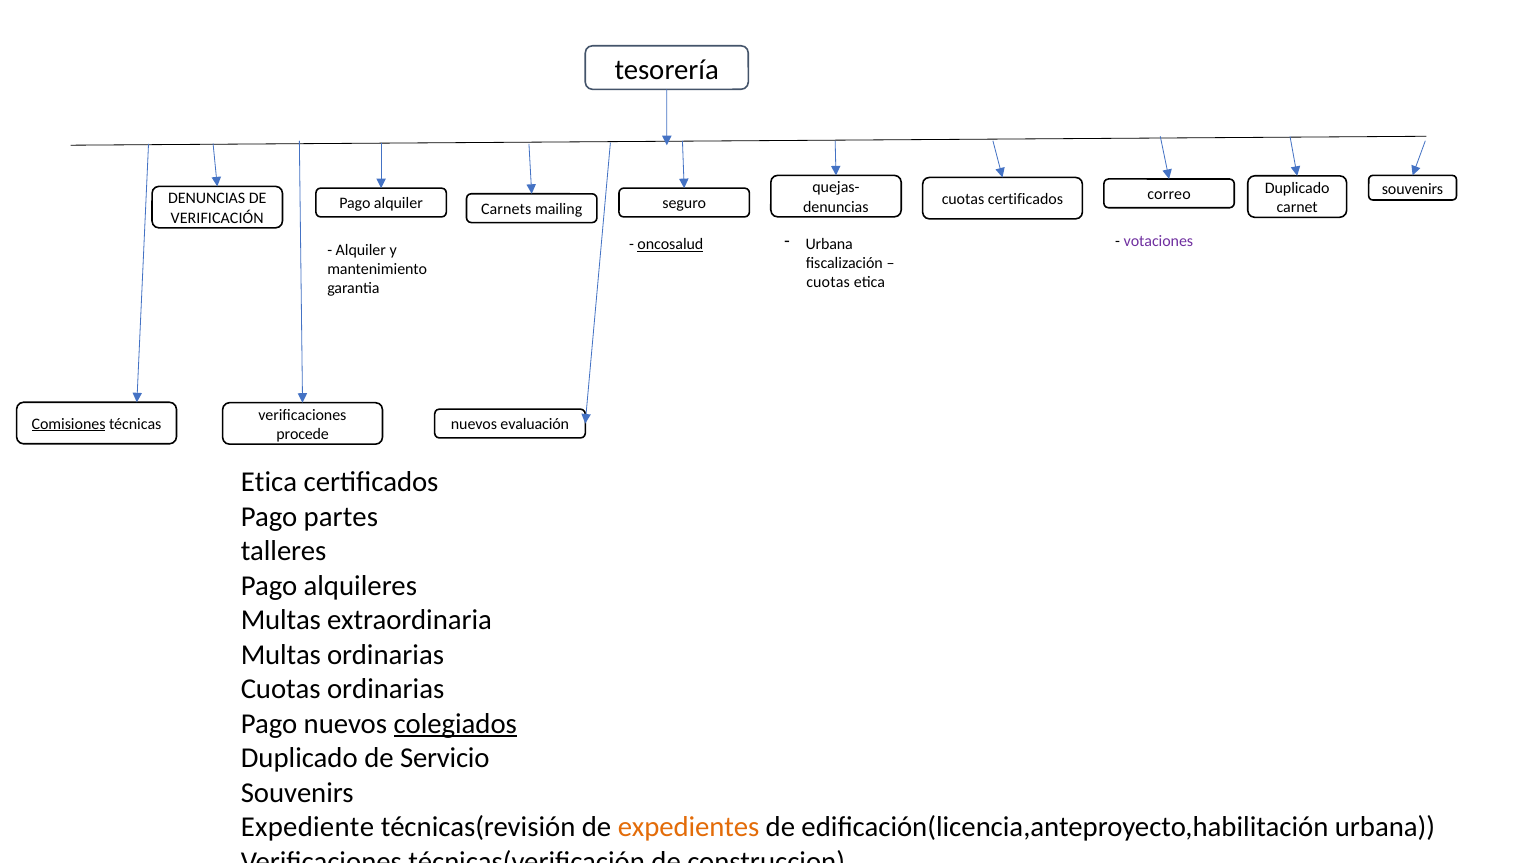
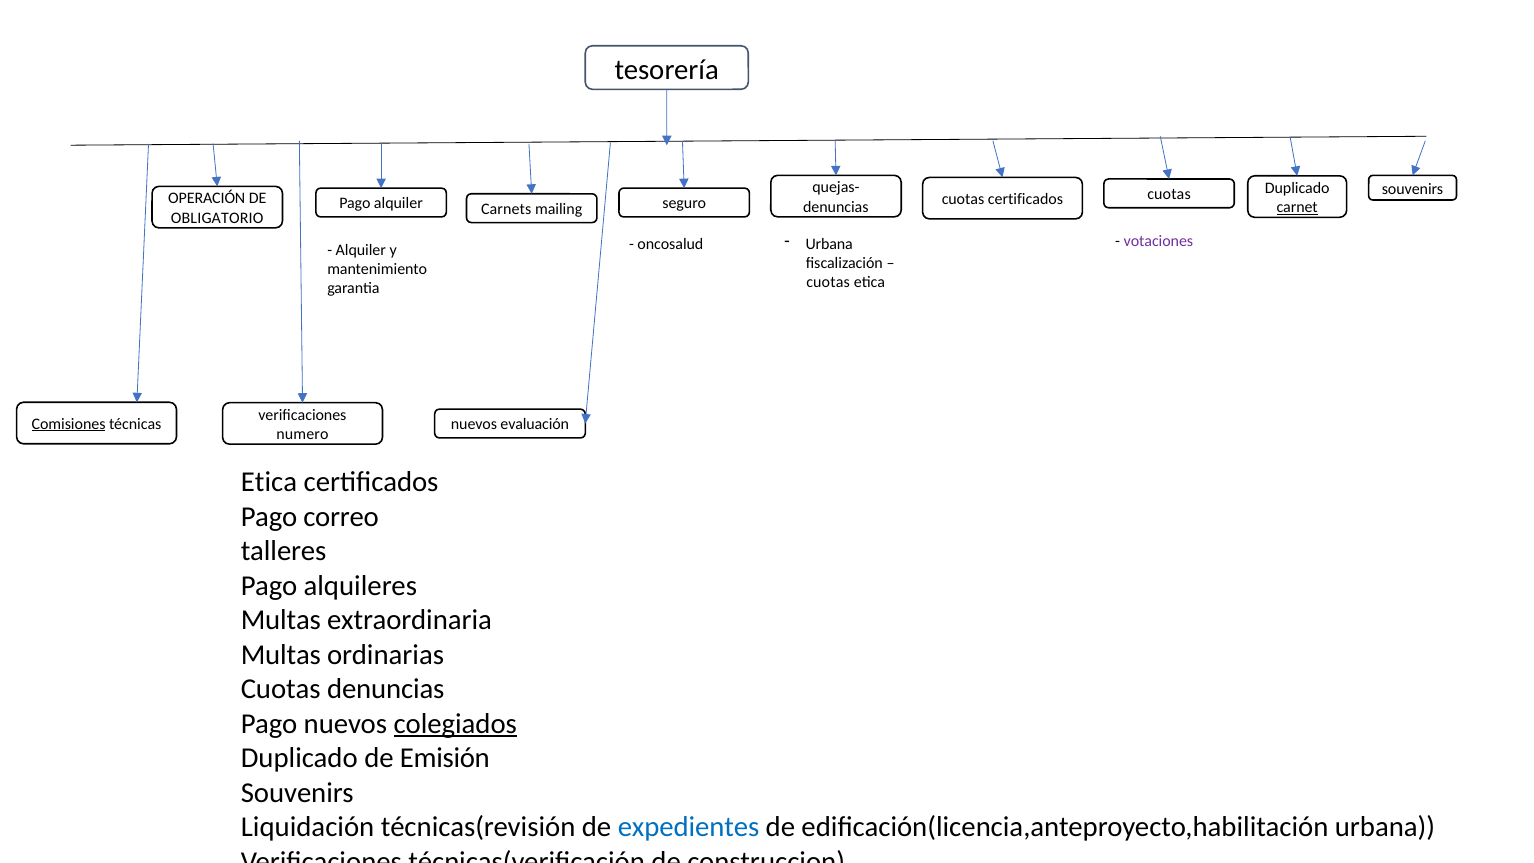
correo: correo -> cuotas (1169, 194)
DENUNCIAS: DENUNCIAS -> OPERACIÓN (207, 199)
carnet underline: none -> present (1297, 207)
VERIFICACIÓN: VERIFICACIÓN -> OBLIGATORIO (217, 218)
oncosalud underline: present -> none (670, 244)
procede: procede -> numero (303, 434)
partes: partes -> correo (341, 517)
Cuotas ordinarias: ordinarias -> denuncias (386, 689)
Servicio: Servicio -> Emisión (445, 758)
Expediente: Expediente -> Liquidación (308, 827)
expedientes colour: orange -> blue (689, 827)
